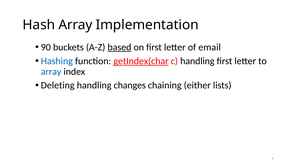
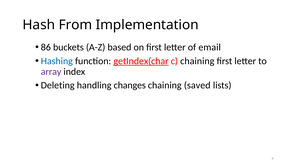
Hash Array: Array -> From (75, 25)
90: 90 -> 86 (46, 47)
based underline: present -> none (119, 47)
c handling: handling -> chaining (197, 61)
array colour: blue -> purple (51, 72)
either: either -> saved (197, 86)
